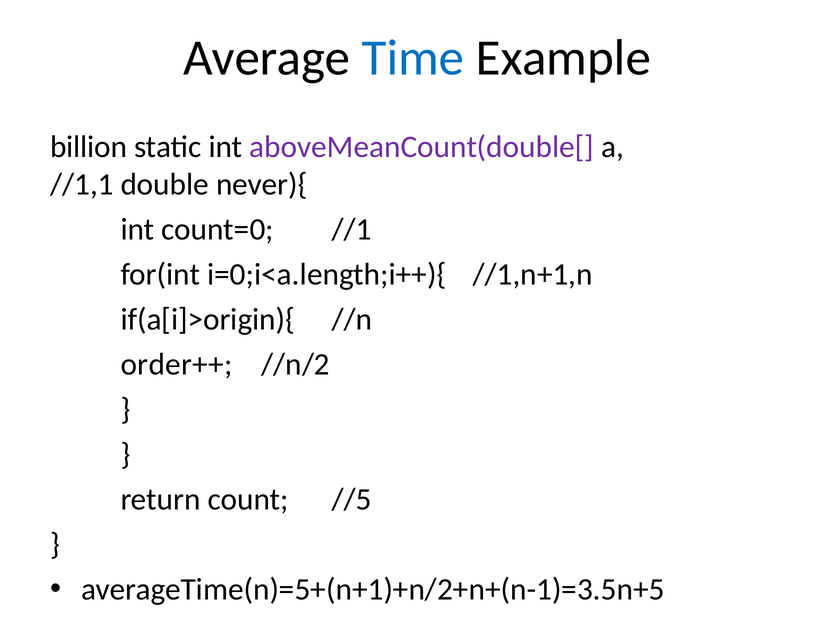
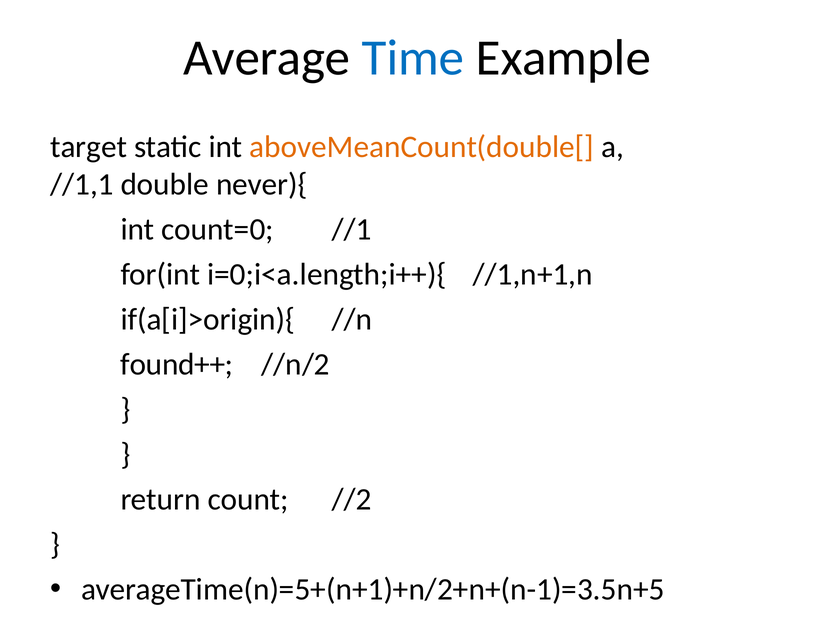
billion: billion -> target (89, 147)
aboveMeanCount(double[ colour: purple -> orange (422, 147)
order++: order++ -> found++ (177, 364)
//5: //5 -> //2 (352, 500)
